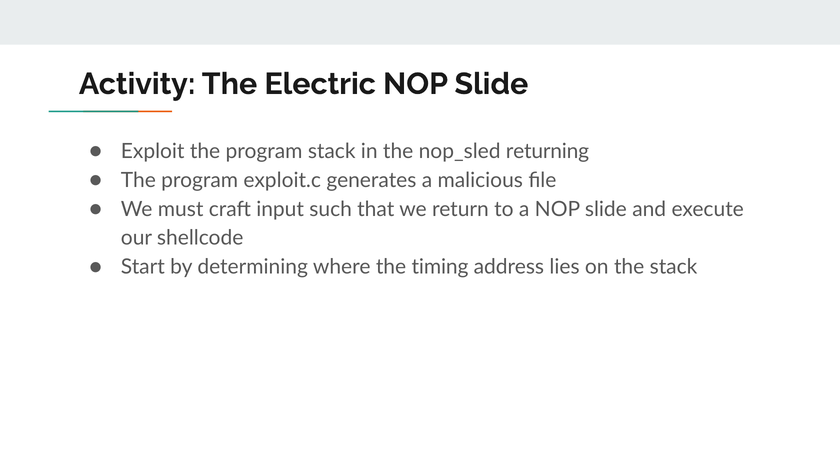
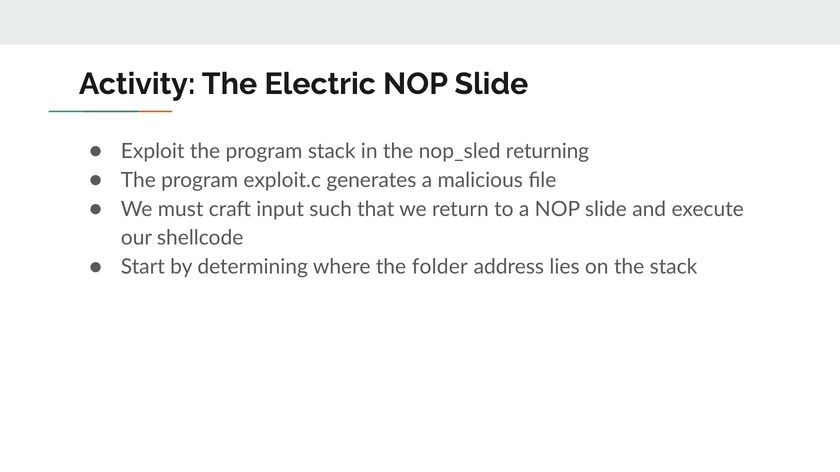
timing: timing -> folder (440, 267)
